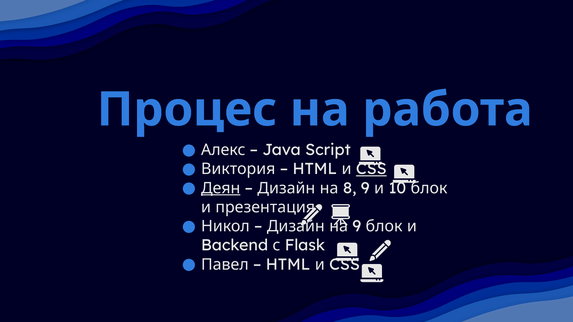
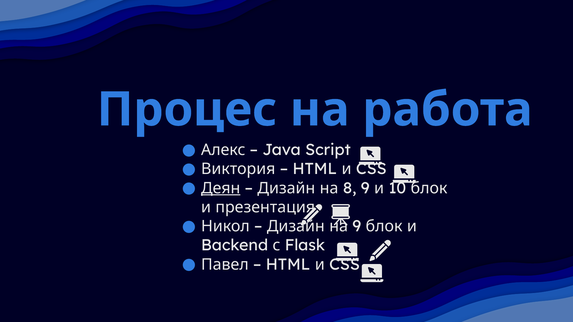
CSS underline: present -> none (371, 169)
